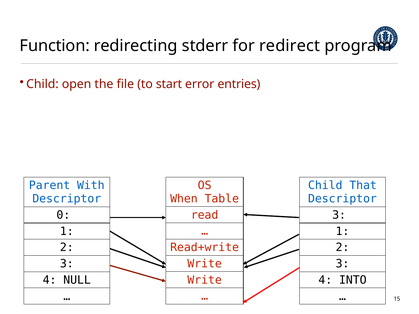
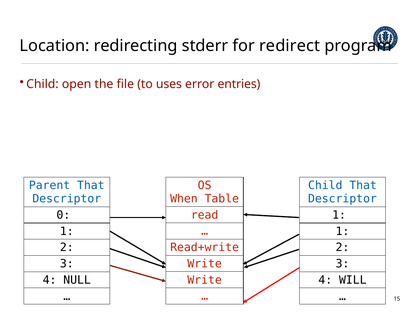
Function: Function -> Location (55, 46)
start: start -> uses (169, 84)
Parent With: With -> That (91, 186)
3: 3 -> 1 (339, 215)
INTO: INTO -> WILL (353, 280)
